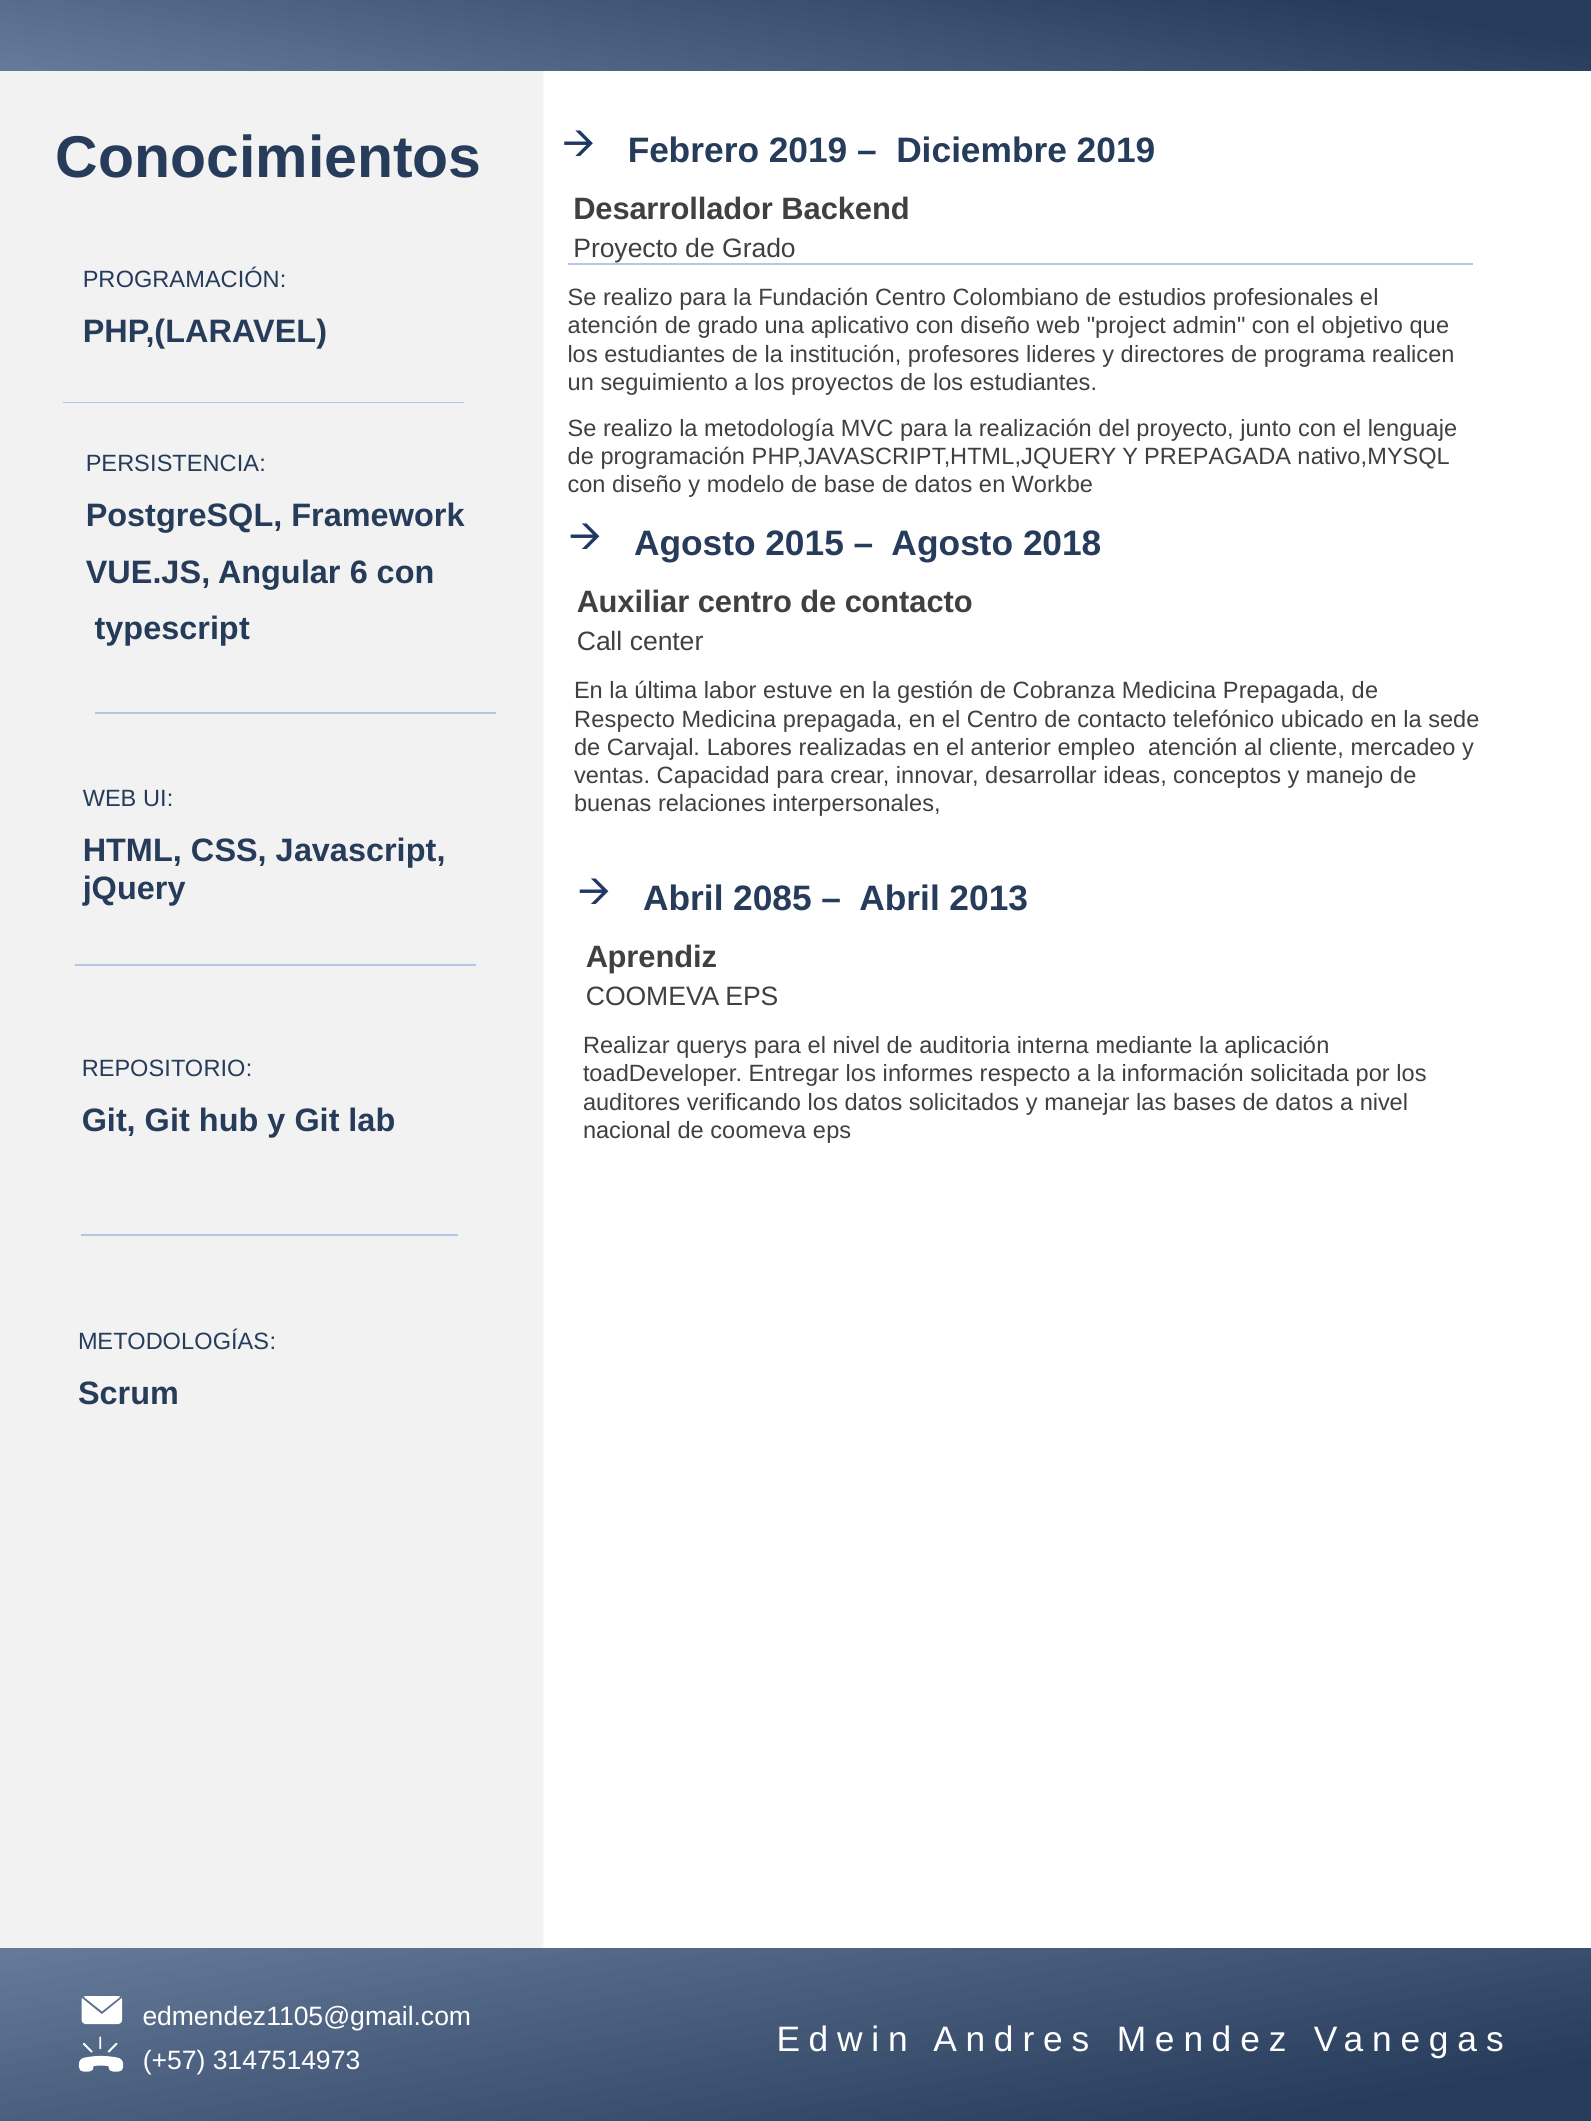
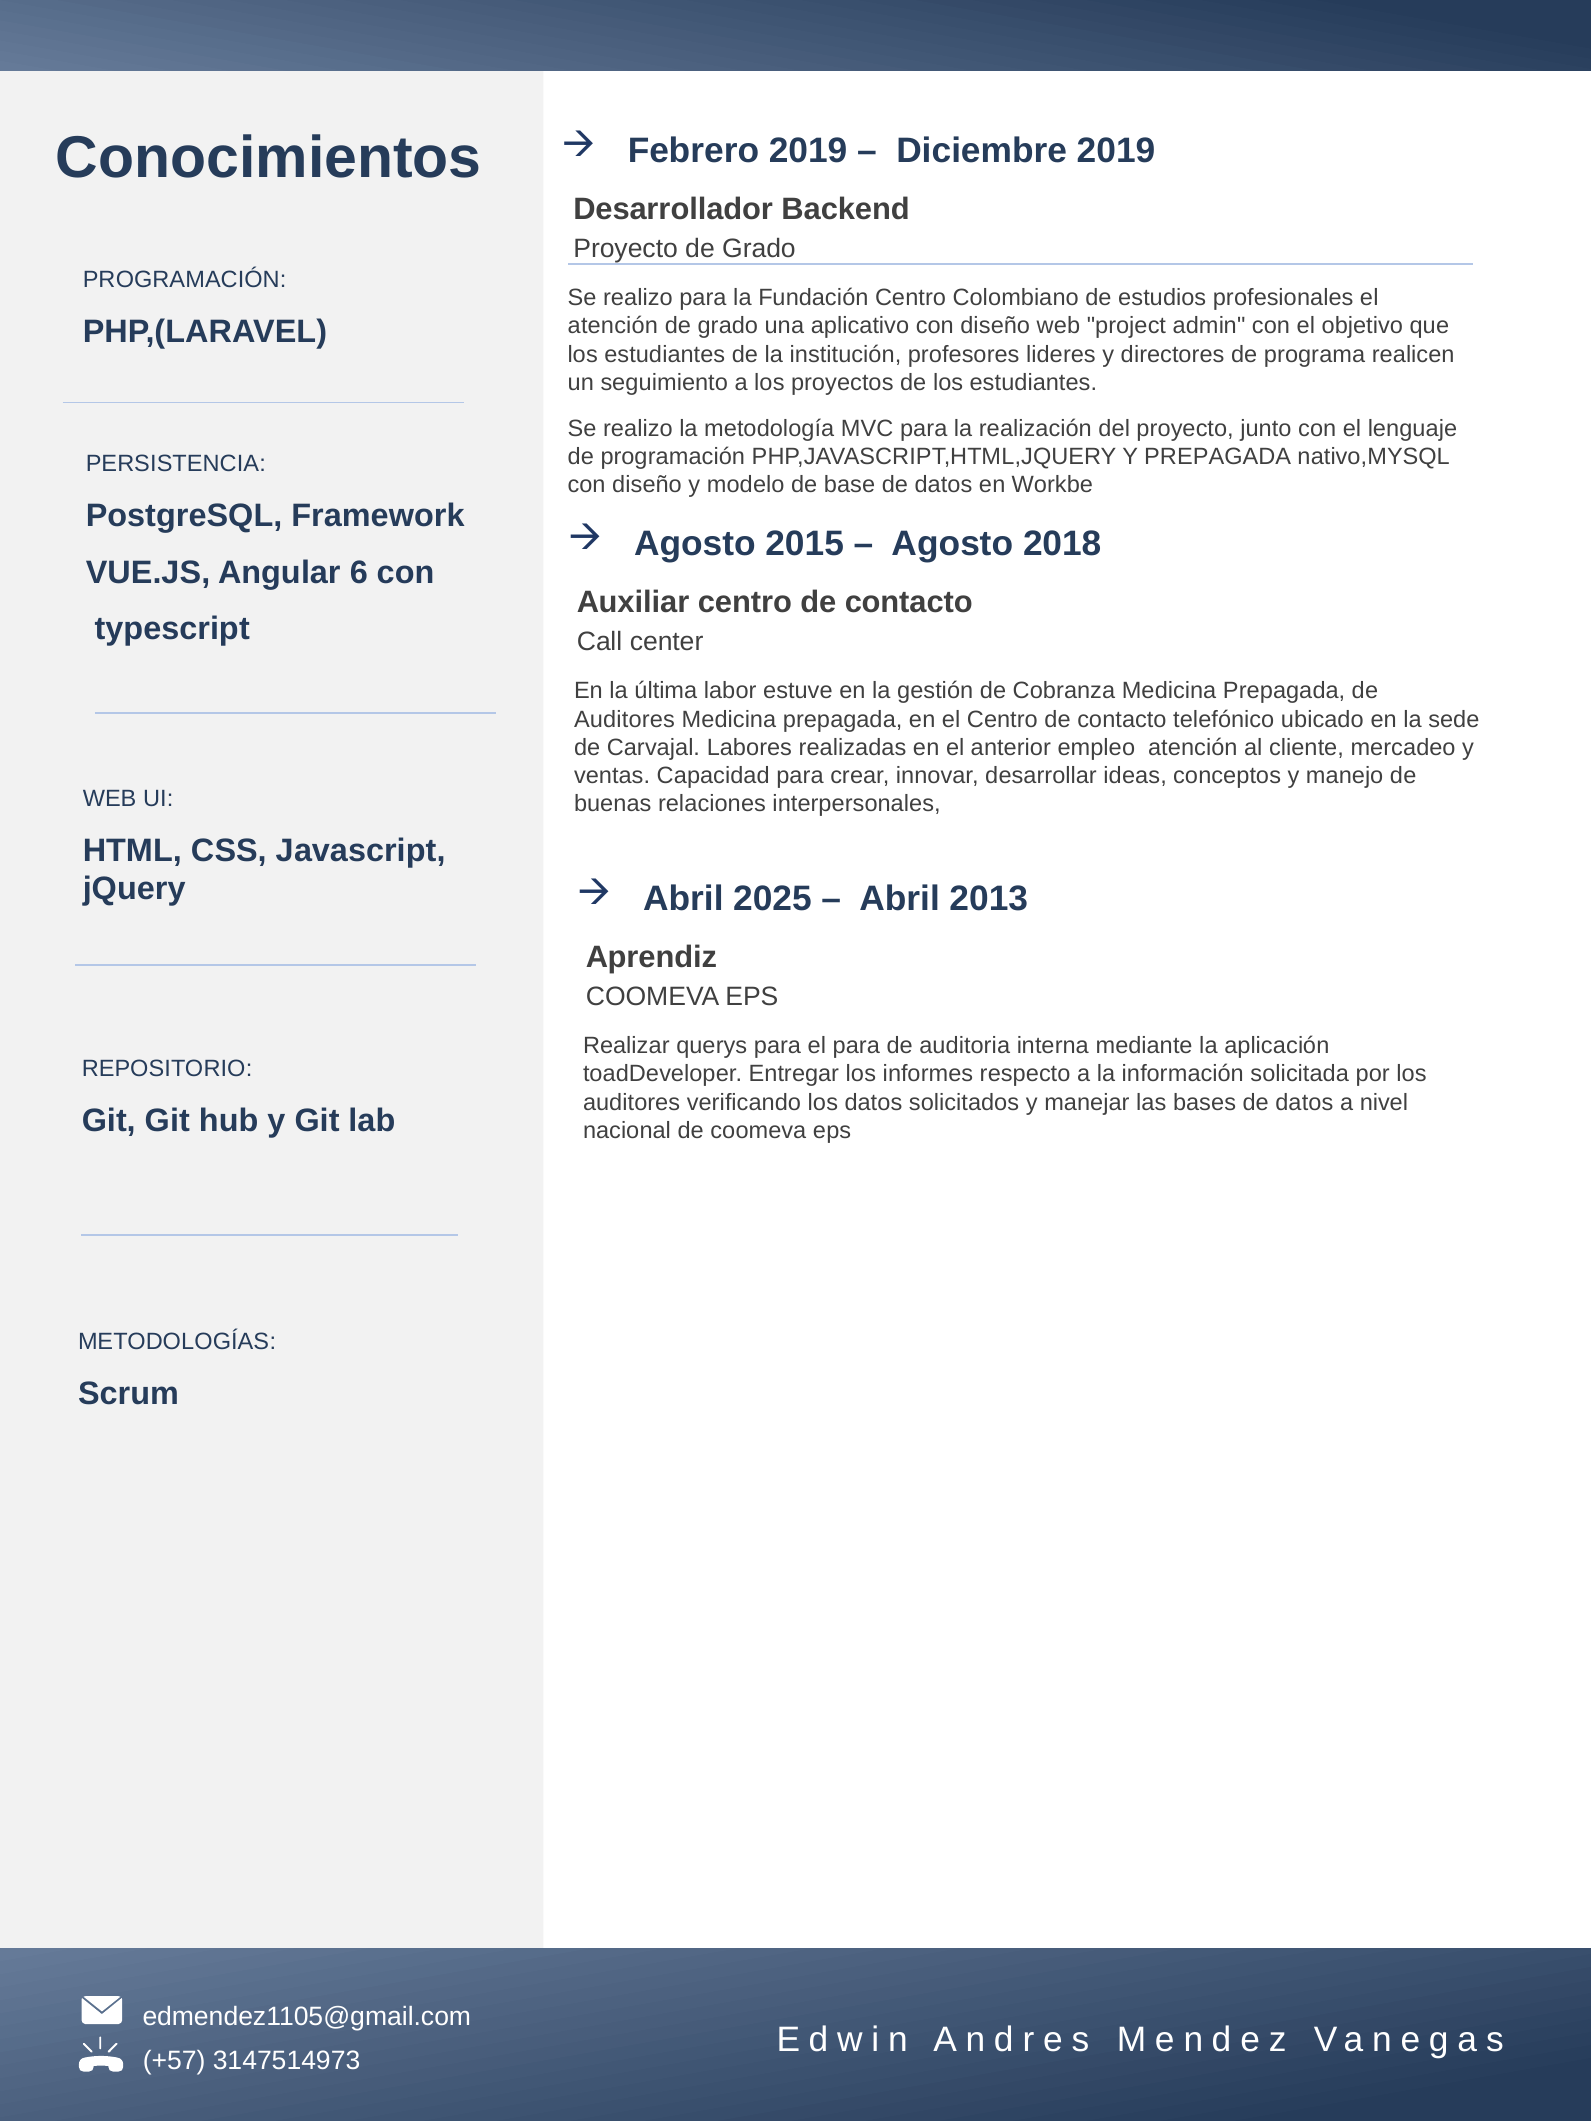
Respecto: Respecto -> Auditores (625, 719)
2085: 2085 -> 2025 (772, 899)
el nivel: nivel -> para (856, 1046)
